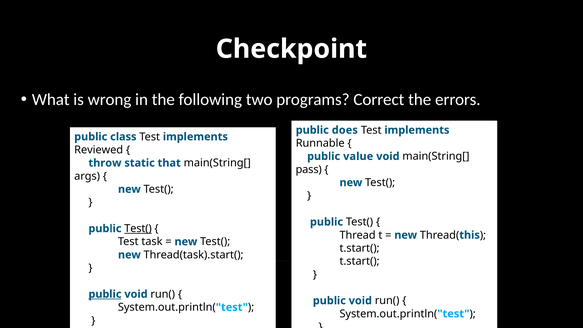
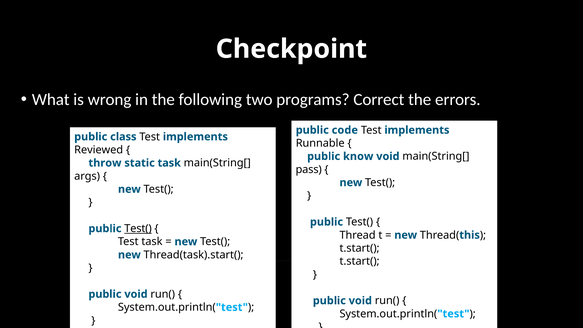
does: does -> code (345, 130)
value: value -> know (358, 156)
static that: that -> task (169, 163)
public underline: present -> none (105, 294)
